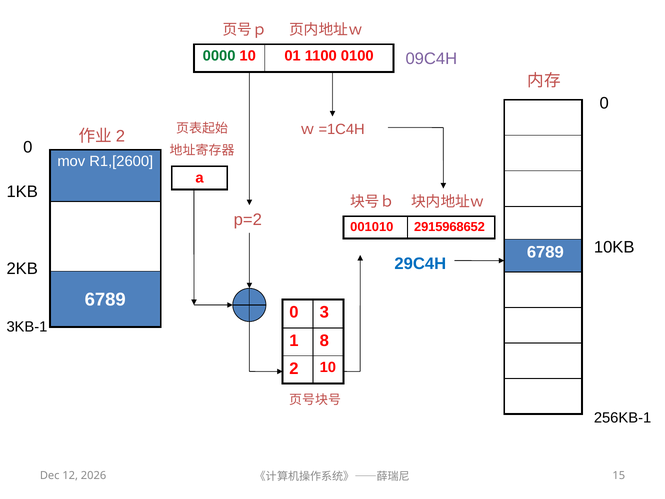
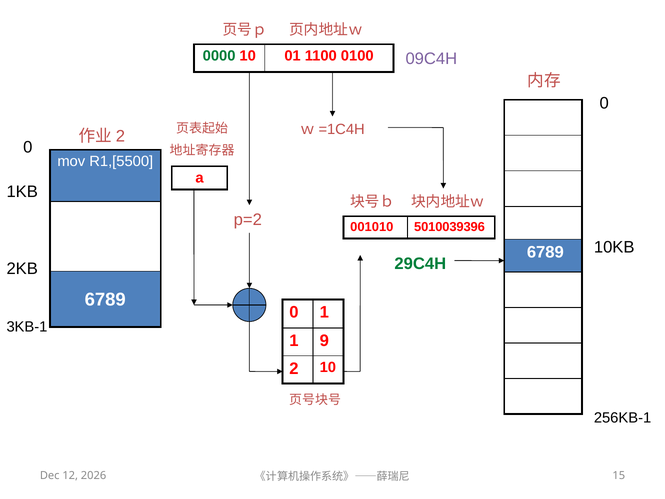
R1,[2600: R1,[2600 -> R1,[5500 (121, 161)
2915968652: 2915968652 -> 5010039396 (449, 227)
29C4H colour: blue -> green (420, 264)
0 3: 3 -> 1 (324, 312)
8: 8 -> 9 (324, 341)
